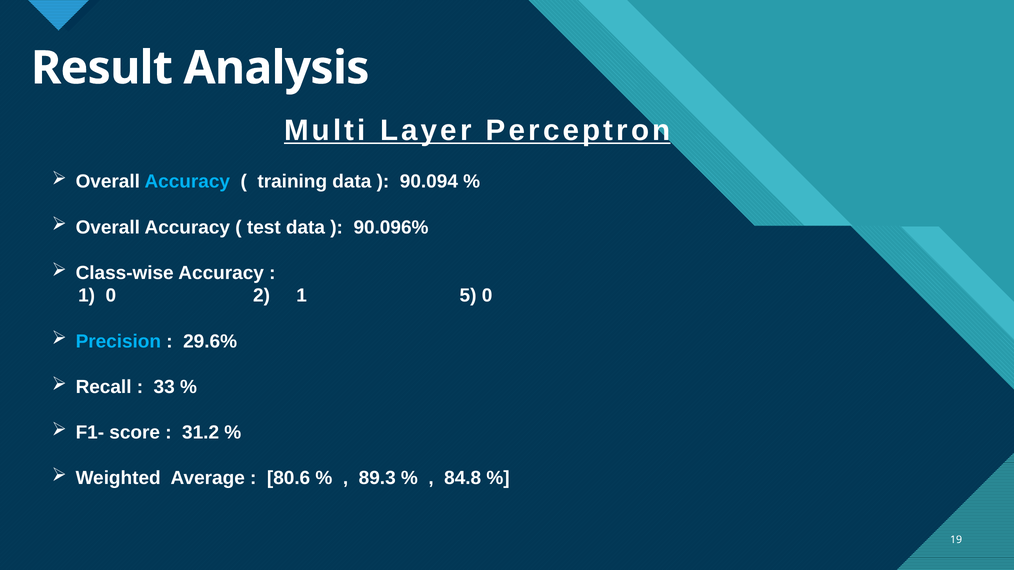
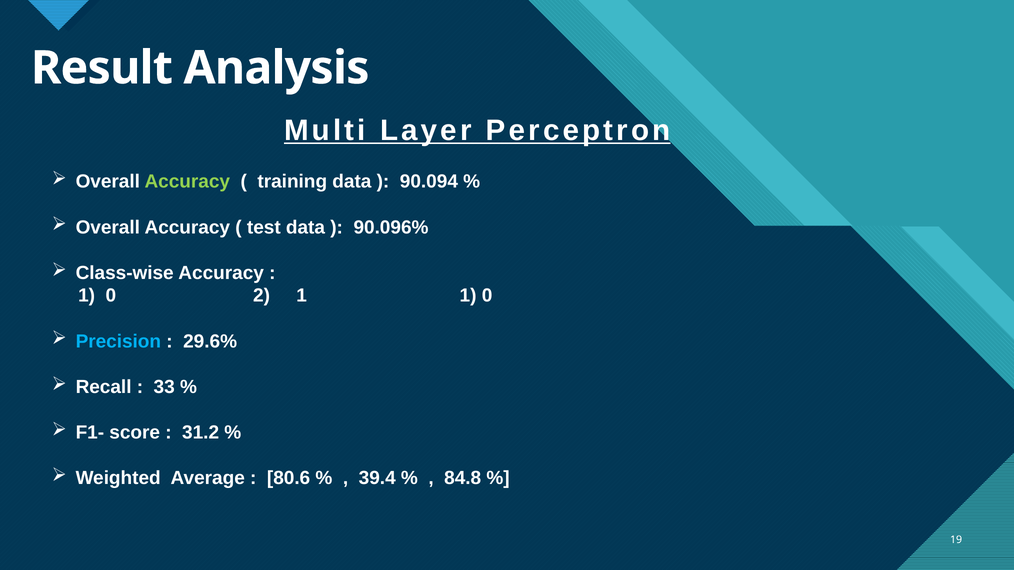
Accuracy colour: light blue -> light green (187, 182)
1 5: 5 -> 1 (468, 296)
89.3: 89.3 -> 39.4 (377, 478)
